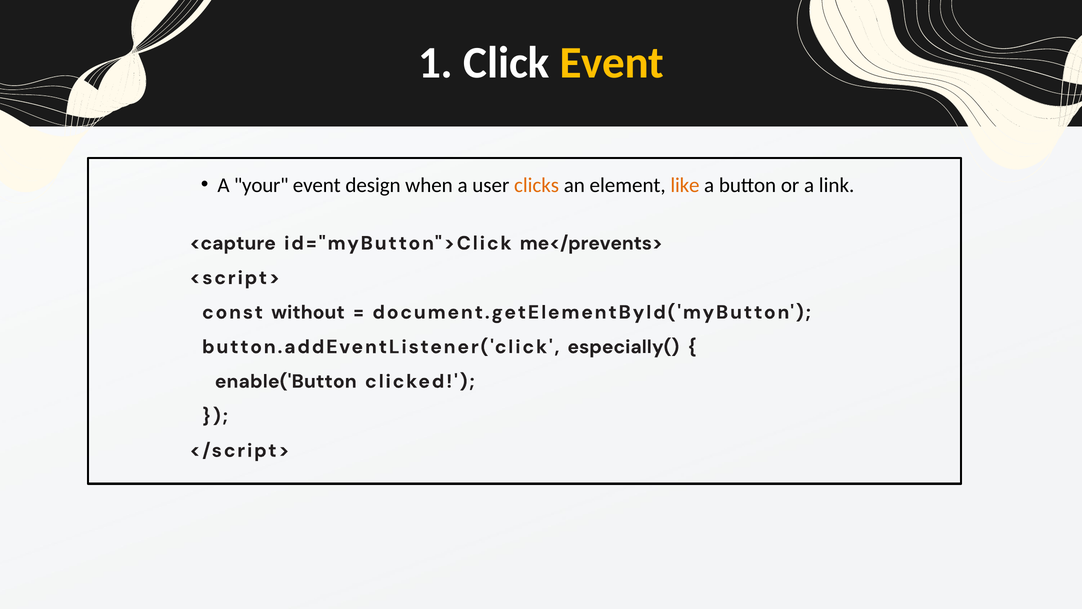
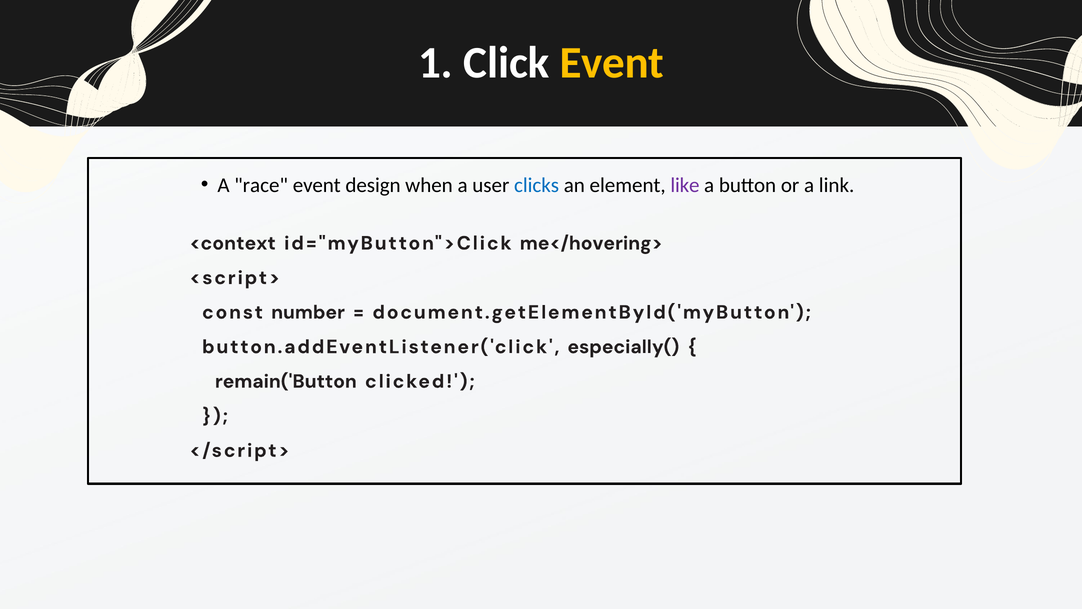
your: your -> race (261, 185)
clicks colour: orange -> blue (537, 185)
like colour: orange -> purple (685, 185)
<capture: <capture -> <context (233, 243)
me</prevents>: me</prevents> -> me</hovering> (591, 243)
without: without -> number (308, 312)
enable('Button: enable('Button -> remain('Button (286, 381)
